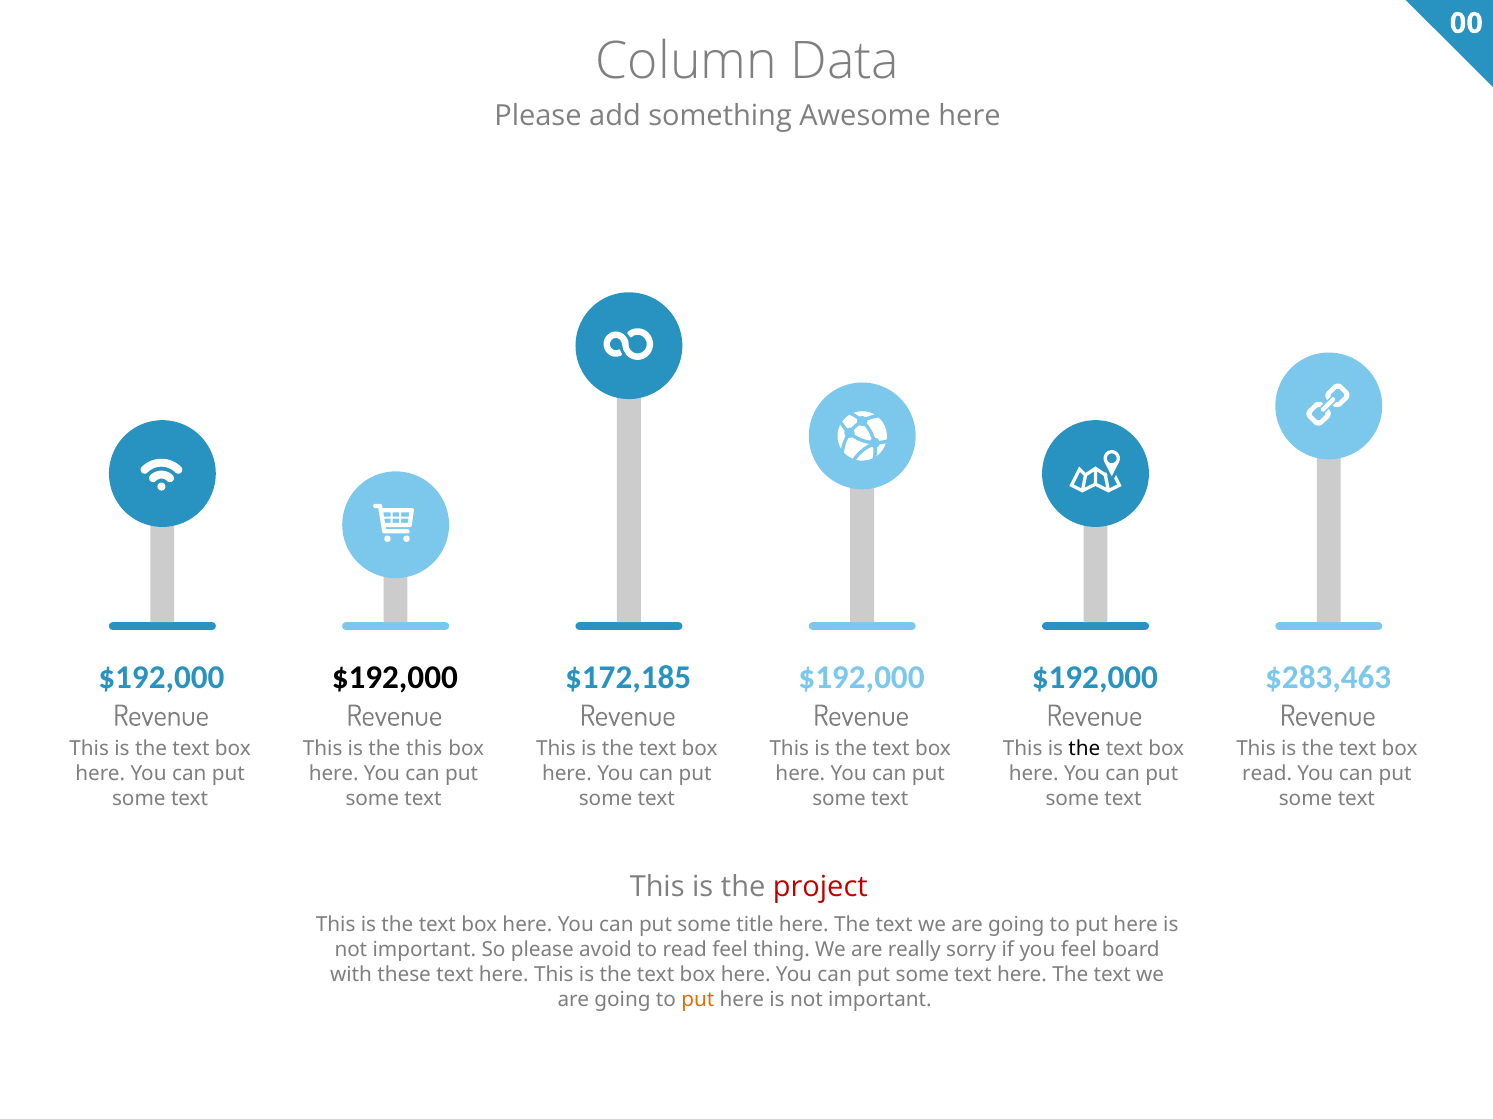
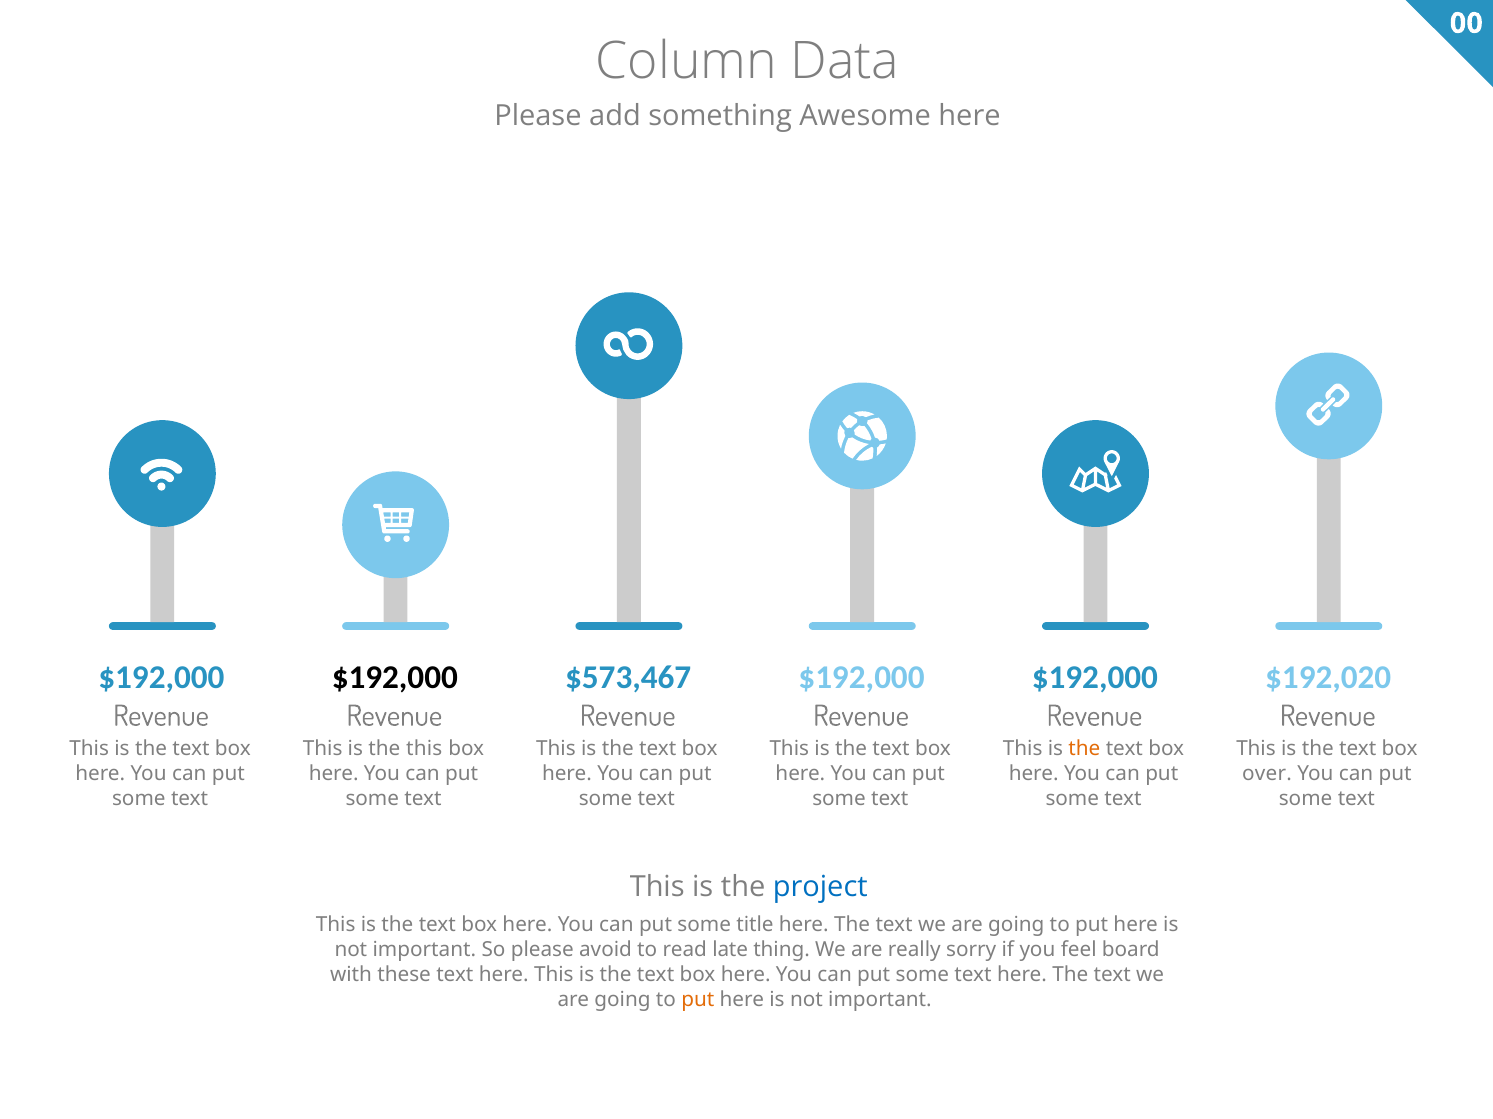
$172,185: $172,185 -> $573,467 (628, 678)
$283,463: $283,463 -> $192,020 (1328, 678)
the colour: black -> orange (1084, 749)
read: read -> over (1267, 774)
project colour: red -> blue (820, 887)
read feel: feel -> late (730, 950)
